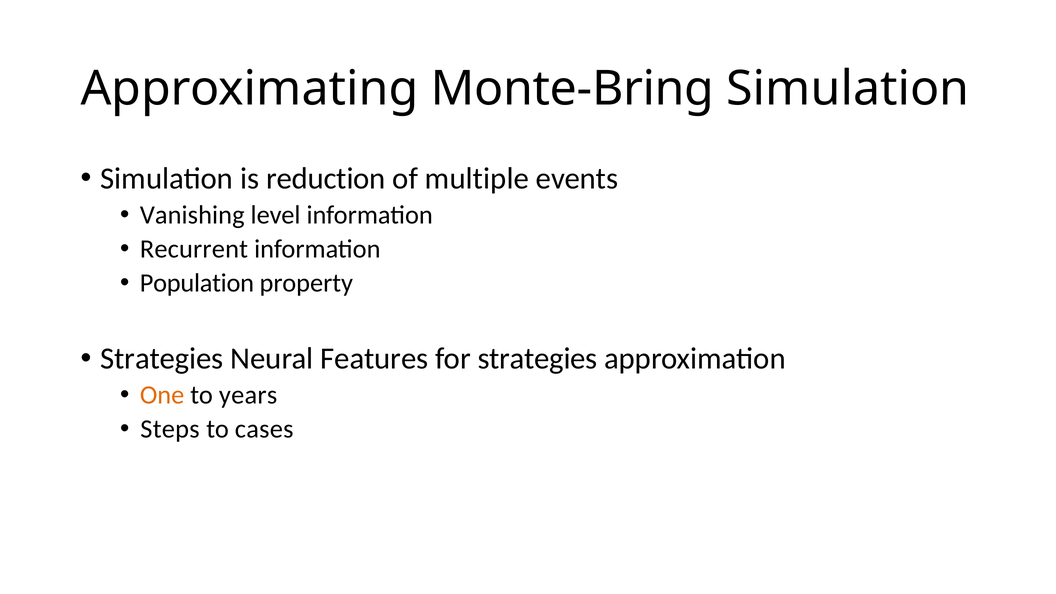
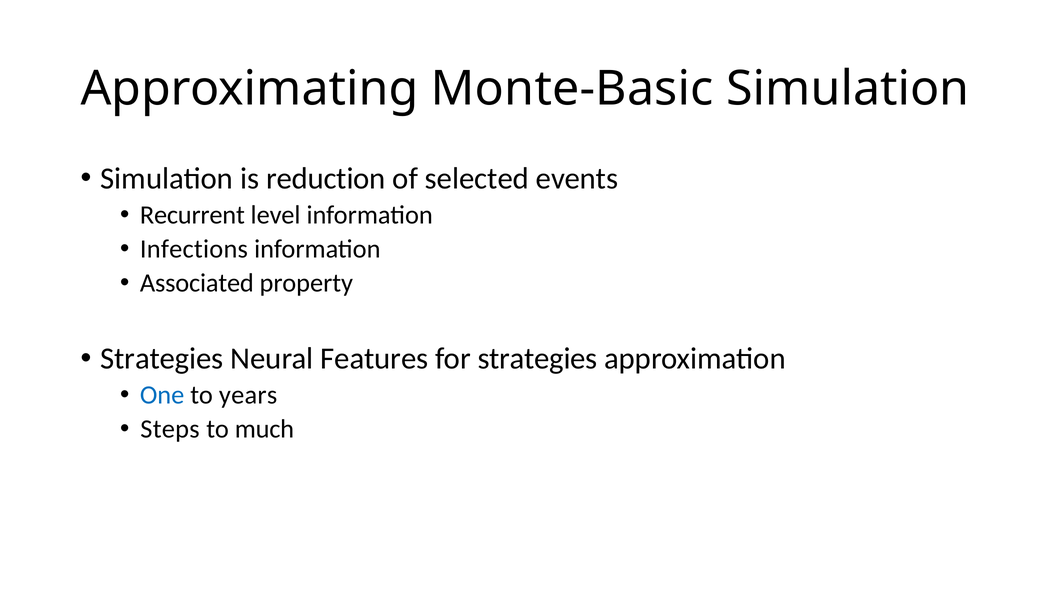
Monte-Bring: Monte-Bring -> Monte-Basic (572, 89)
multiple: multiple -> selected (477, 179)
Vanishing: Vanishing -> Recurrent (192, 215)
Recurrent: Recurrent -> Infections (194, 249)
Population: Population -> Associated (197, 283)
One colour: orange -> blue (162, 395)
cases: cases -> much (264, 429)
